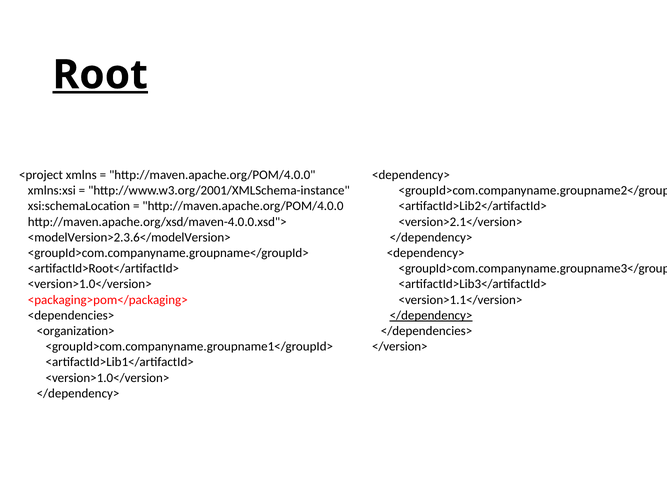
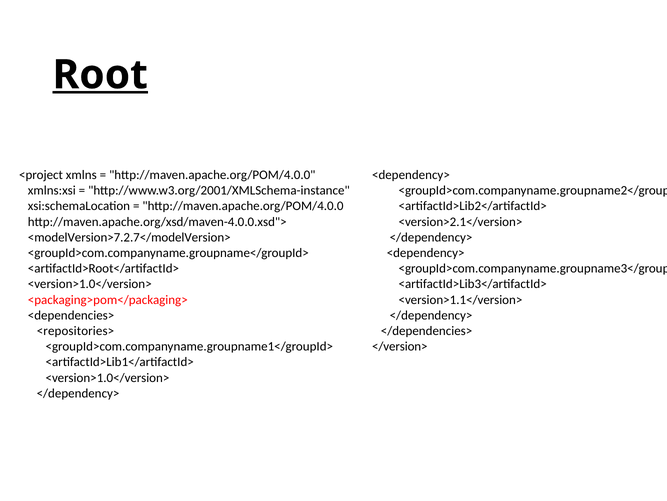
<modelVersion>2.3.6</modelVersion>: <modelVersion>2.3.6</modelVersion> -> <modelVersion>7.2.7</modelVersion> (129, 237)
</dependency> underline: present -> none (431, 315)
<organization>: <organization> -> <repositories> (75, 330)
